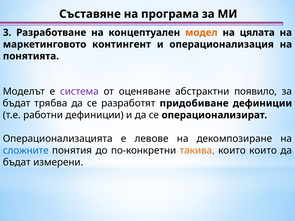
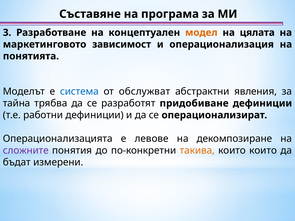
контингент: контингент -> зависимост (122, 44)
система colour: purple -> blue (79, 92)
оценяване: оценяване -> обслужват (145, 92)
появило: появило -> явления (256, 92)
бъдат: бъдат -> тайна (17, 103)
сложните colour: blue -> purple (26, 151)
